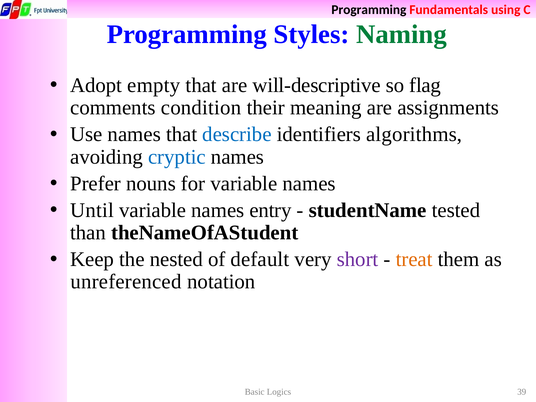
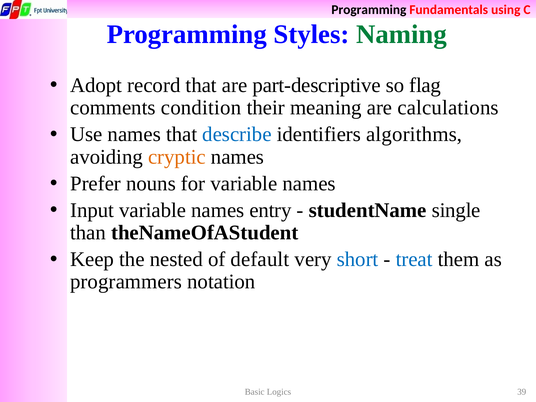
empty: empty -> record (154, 85)
will-descriptive: will-descriptive -> part-descriptive (317, 85)
assignments: assignments -> calculations (448, 108)
cryptic colour: blue -> orange (177, 157)
Until: Until -> Input (92, 210)
tested: tested -> single (456, 210)
short colour: purple -> blue (358, 259)
treat colour: orange -> blue (414, 259)
unreferenced: unreferenced -> programmers (126, 282)
